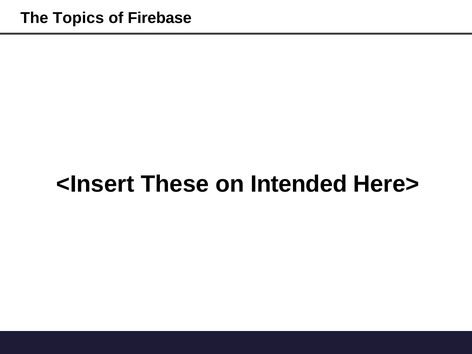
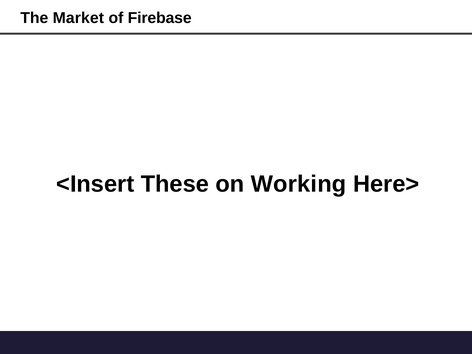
Topics: Topics -> Market (78, 18)
Intended: Intended -> Working (299, 184)
